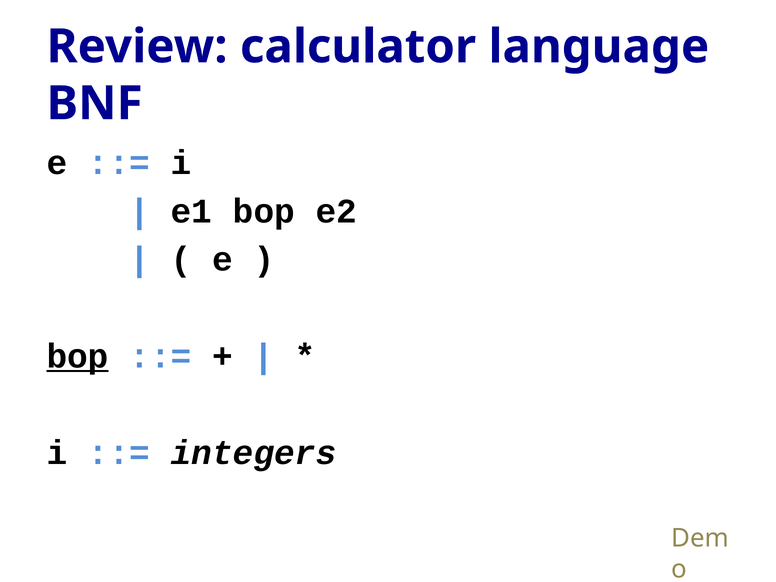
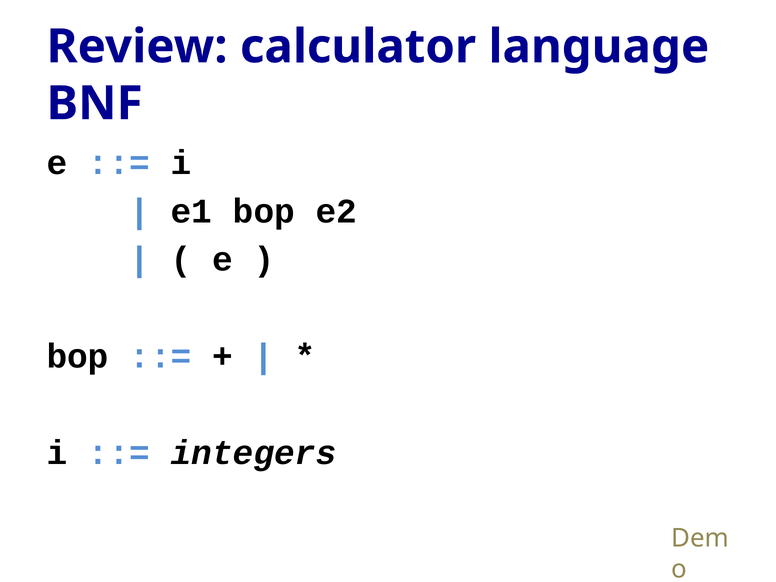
bop underline: present -> none (78, 356)
